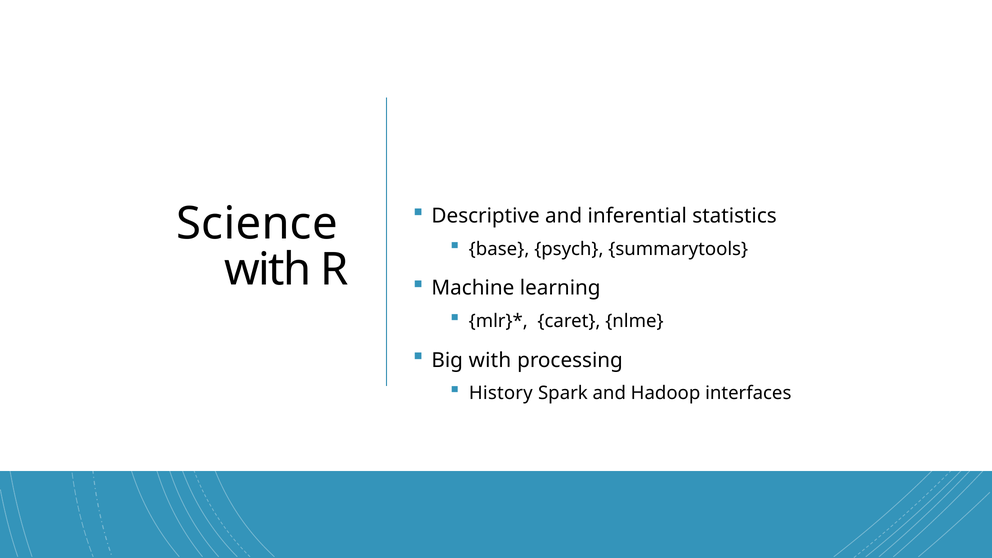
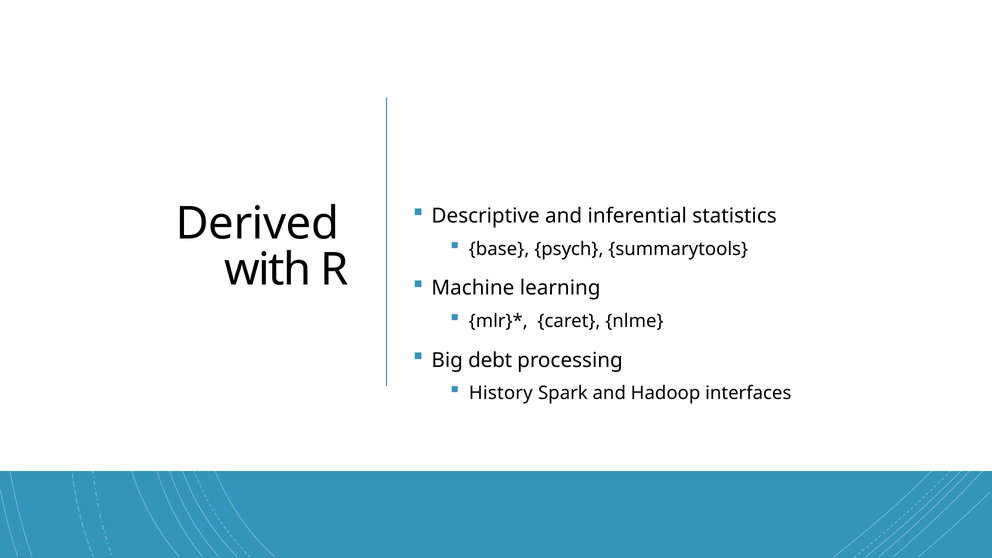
Science: Science -> Derived (257, 224)
Big with: with -> debt (490, 360)
